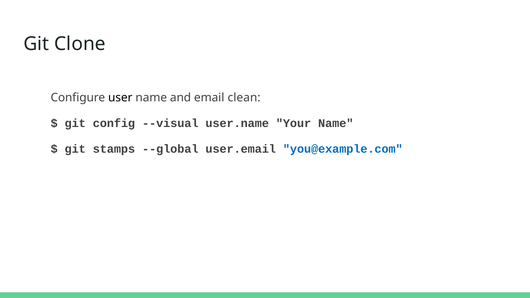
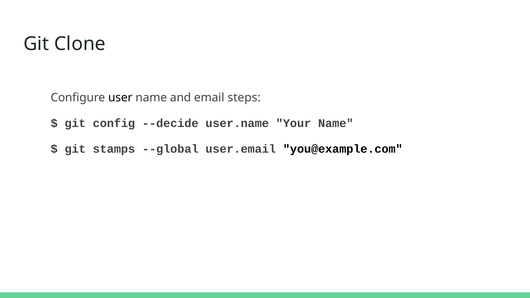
clean: clean -> steps (244, 98)
--visual: --visual -> --decide (170, 123)
you@example.com colour: blue -> black (343, 149)
